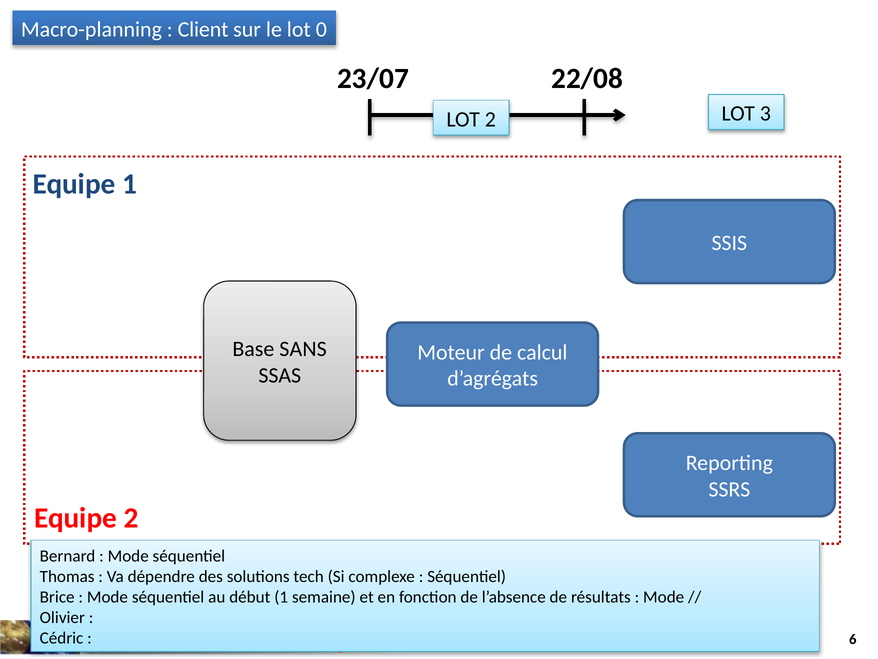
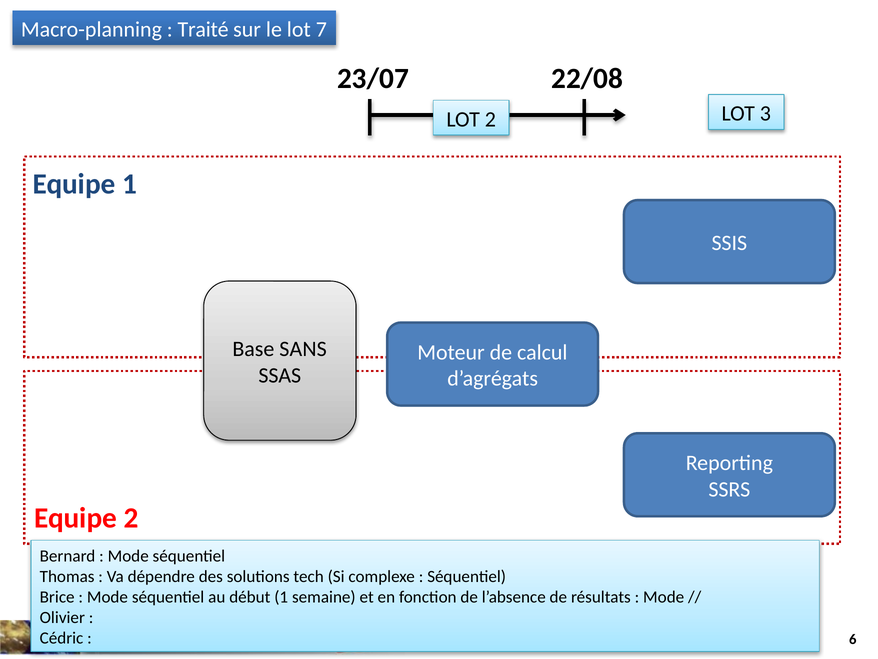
Client: Client -> Traité (203, 29)
0: 0 -> 7 (321, 29)
